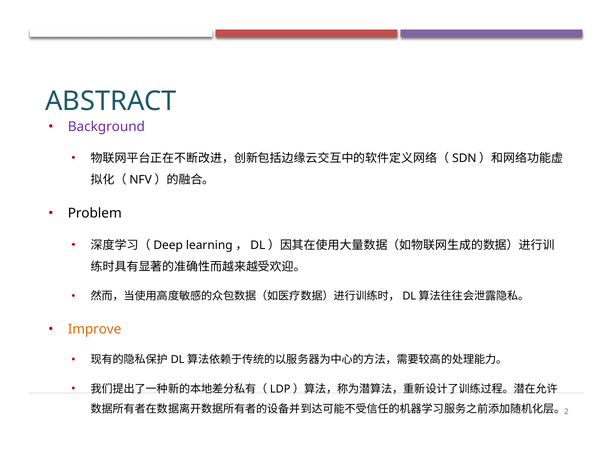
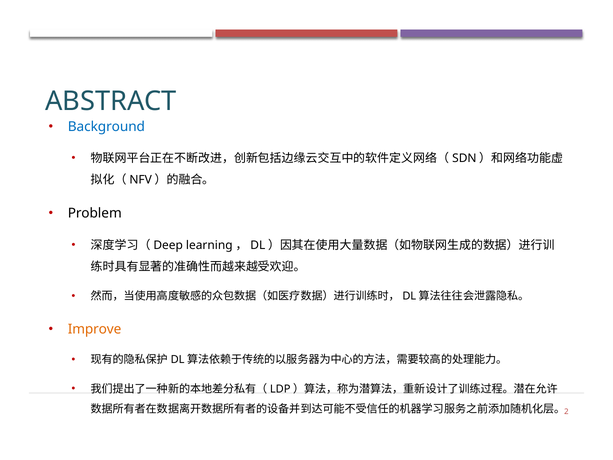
Background colour: purple -> blue (106, 127)
